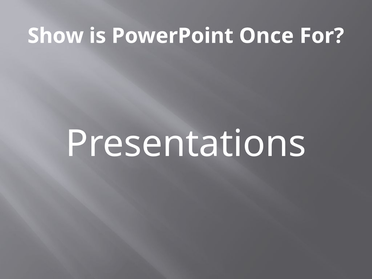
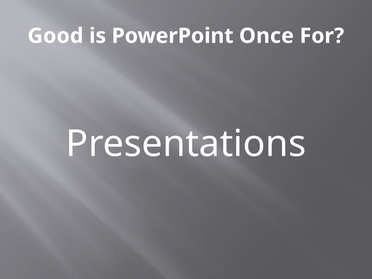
Show: Show -> Good (55, 36)
